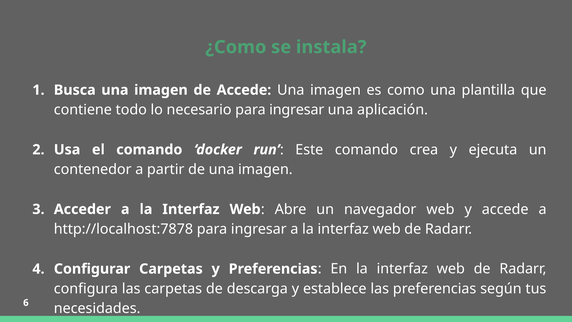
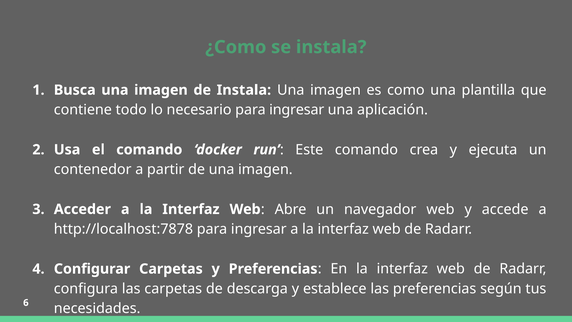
de Accede: Accede -> Instala (244, 90)
